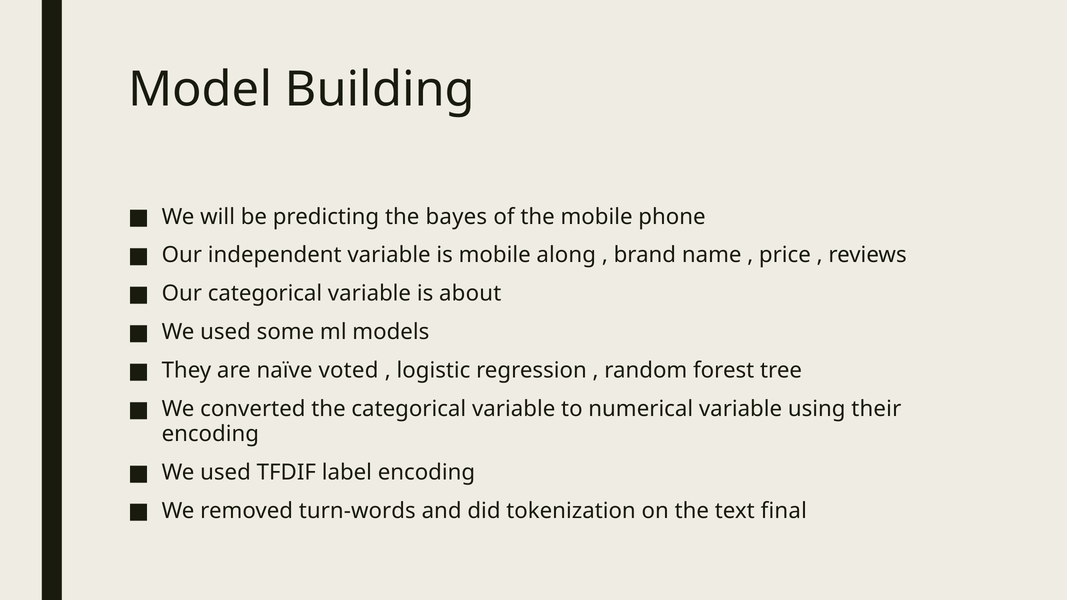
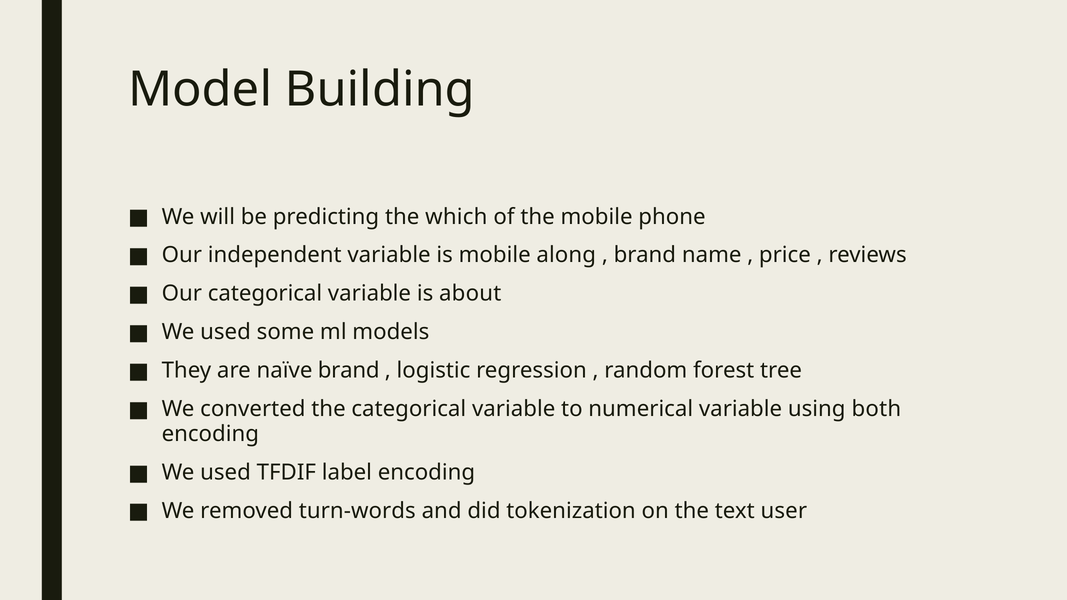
bayes: bayes -> which (456, 217)
naïve voted: voted -> brand (349, 371)
their: their -> both (876, 409)
final: final -> user (784, 511)
